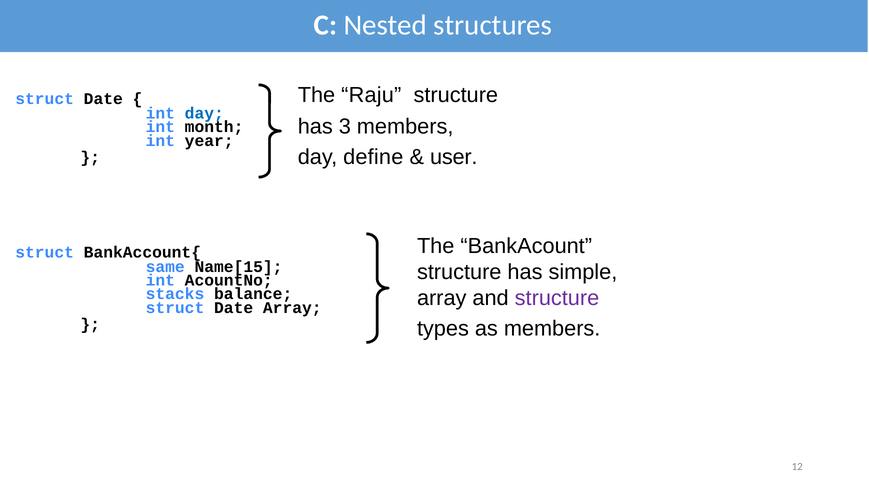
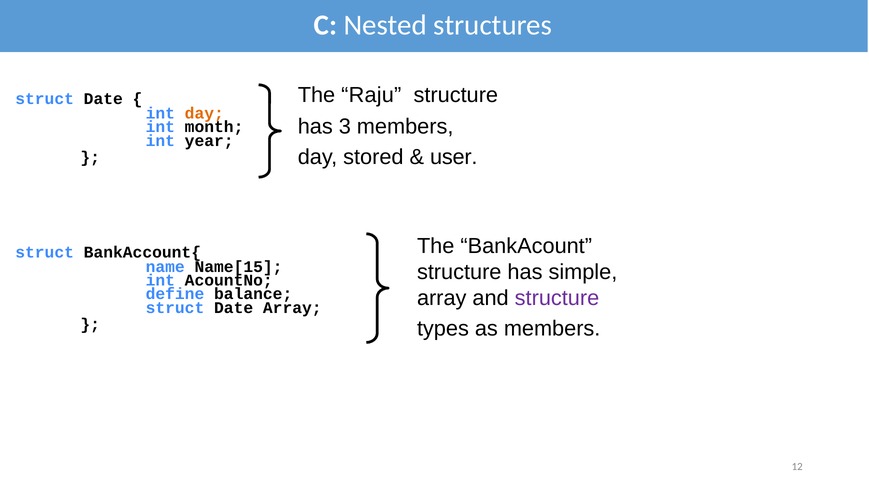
day colour: blue -> orange (204, 113)
define: define -> stored (373, 157)
same: same -> name (165, 267)
stacks: stacks -> define (175, 294)
